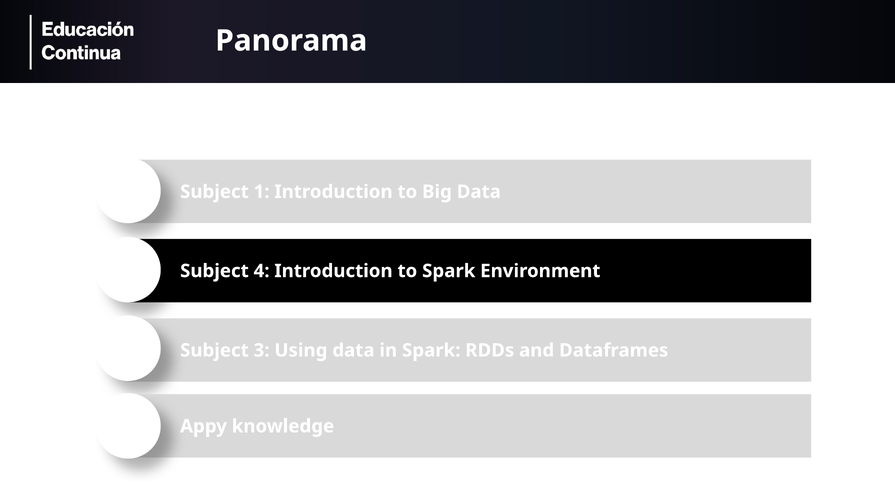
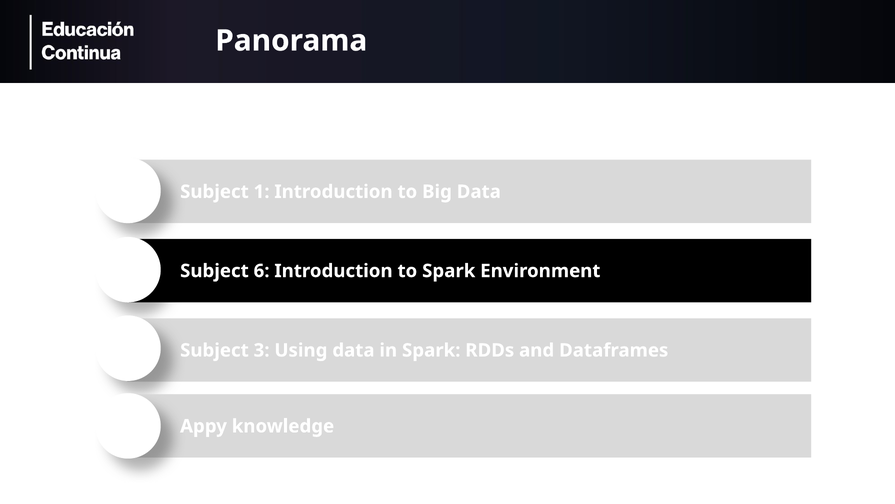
4: 4 -> 6 (262, 271)
